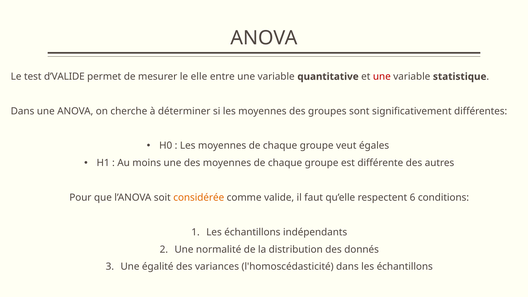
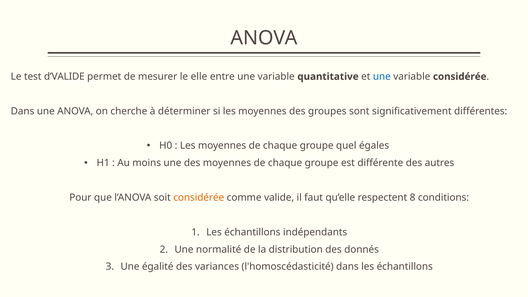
une colour: red -> blue (382, 77)
variable statistique: statistique -> considérée (460, 77)
veut: veut -> quel (346, 146)
6: 6 -> 8 (413, 198)
